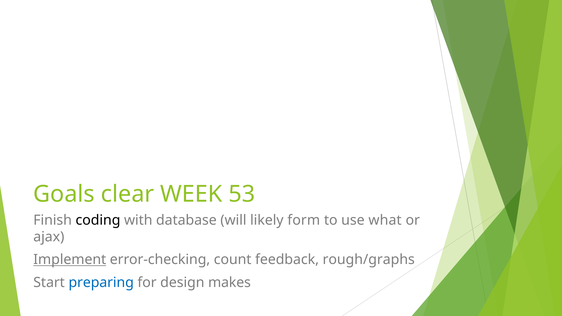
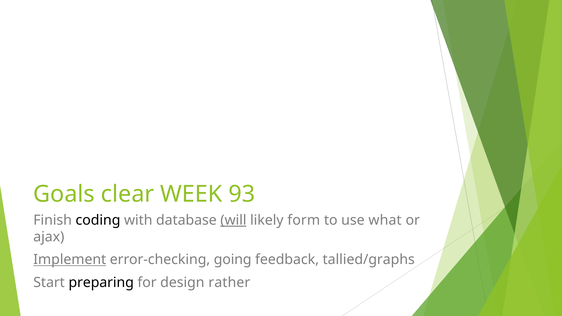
53: 53 -> 93 (242, 194)
will underline: none -> present (233, 220)
count: count -> going (233, 260)
rough/graphs: rough/graphs -> tallied/graphs (369, 260)
preparing colour: blue -> black (101, 282)
makes: makes -> rather (229, 282)
